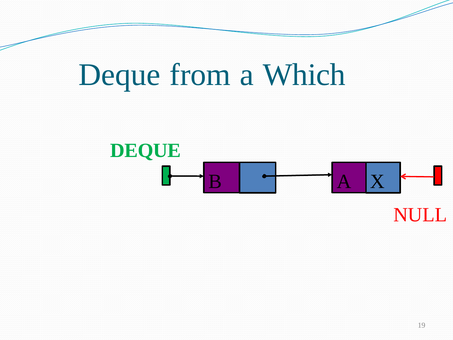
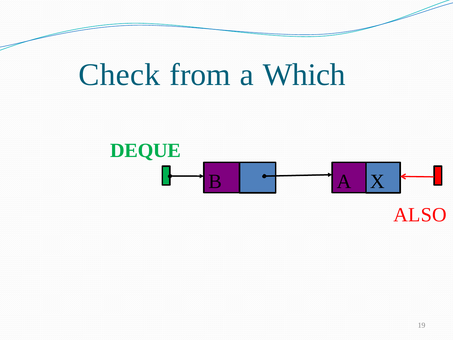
Deque: Deque -> Check (119, 75)
NULL: NULL -> ALSO (420, 215)
